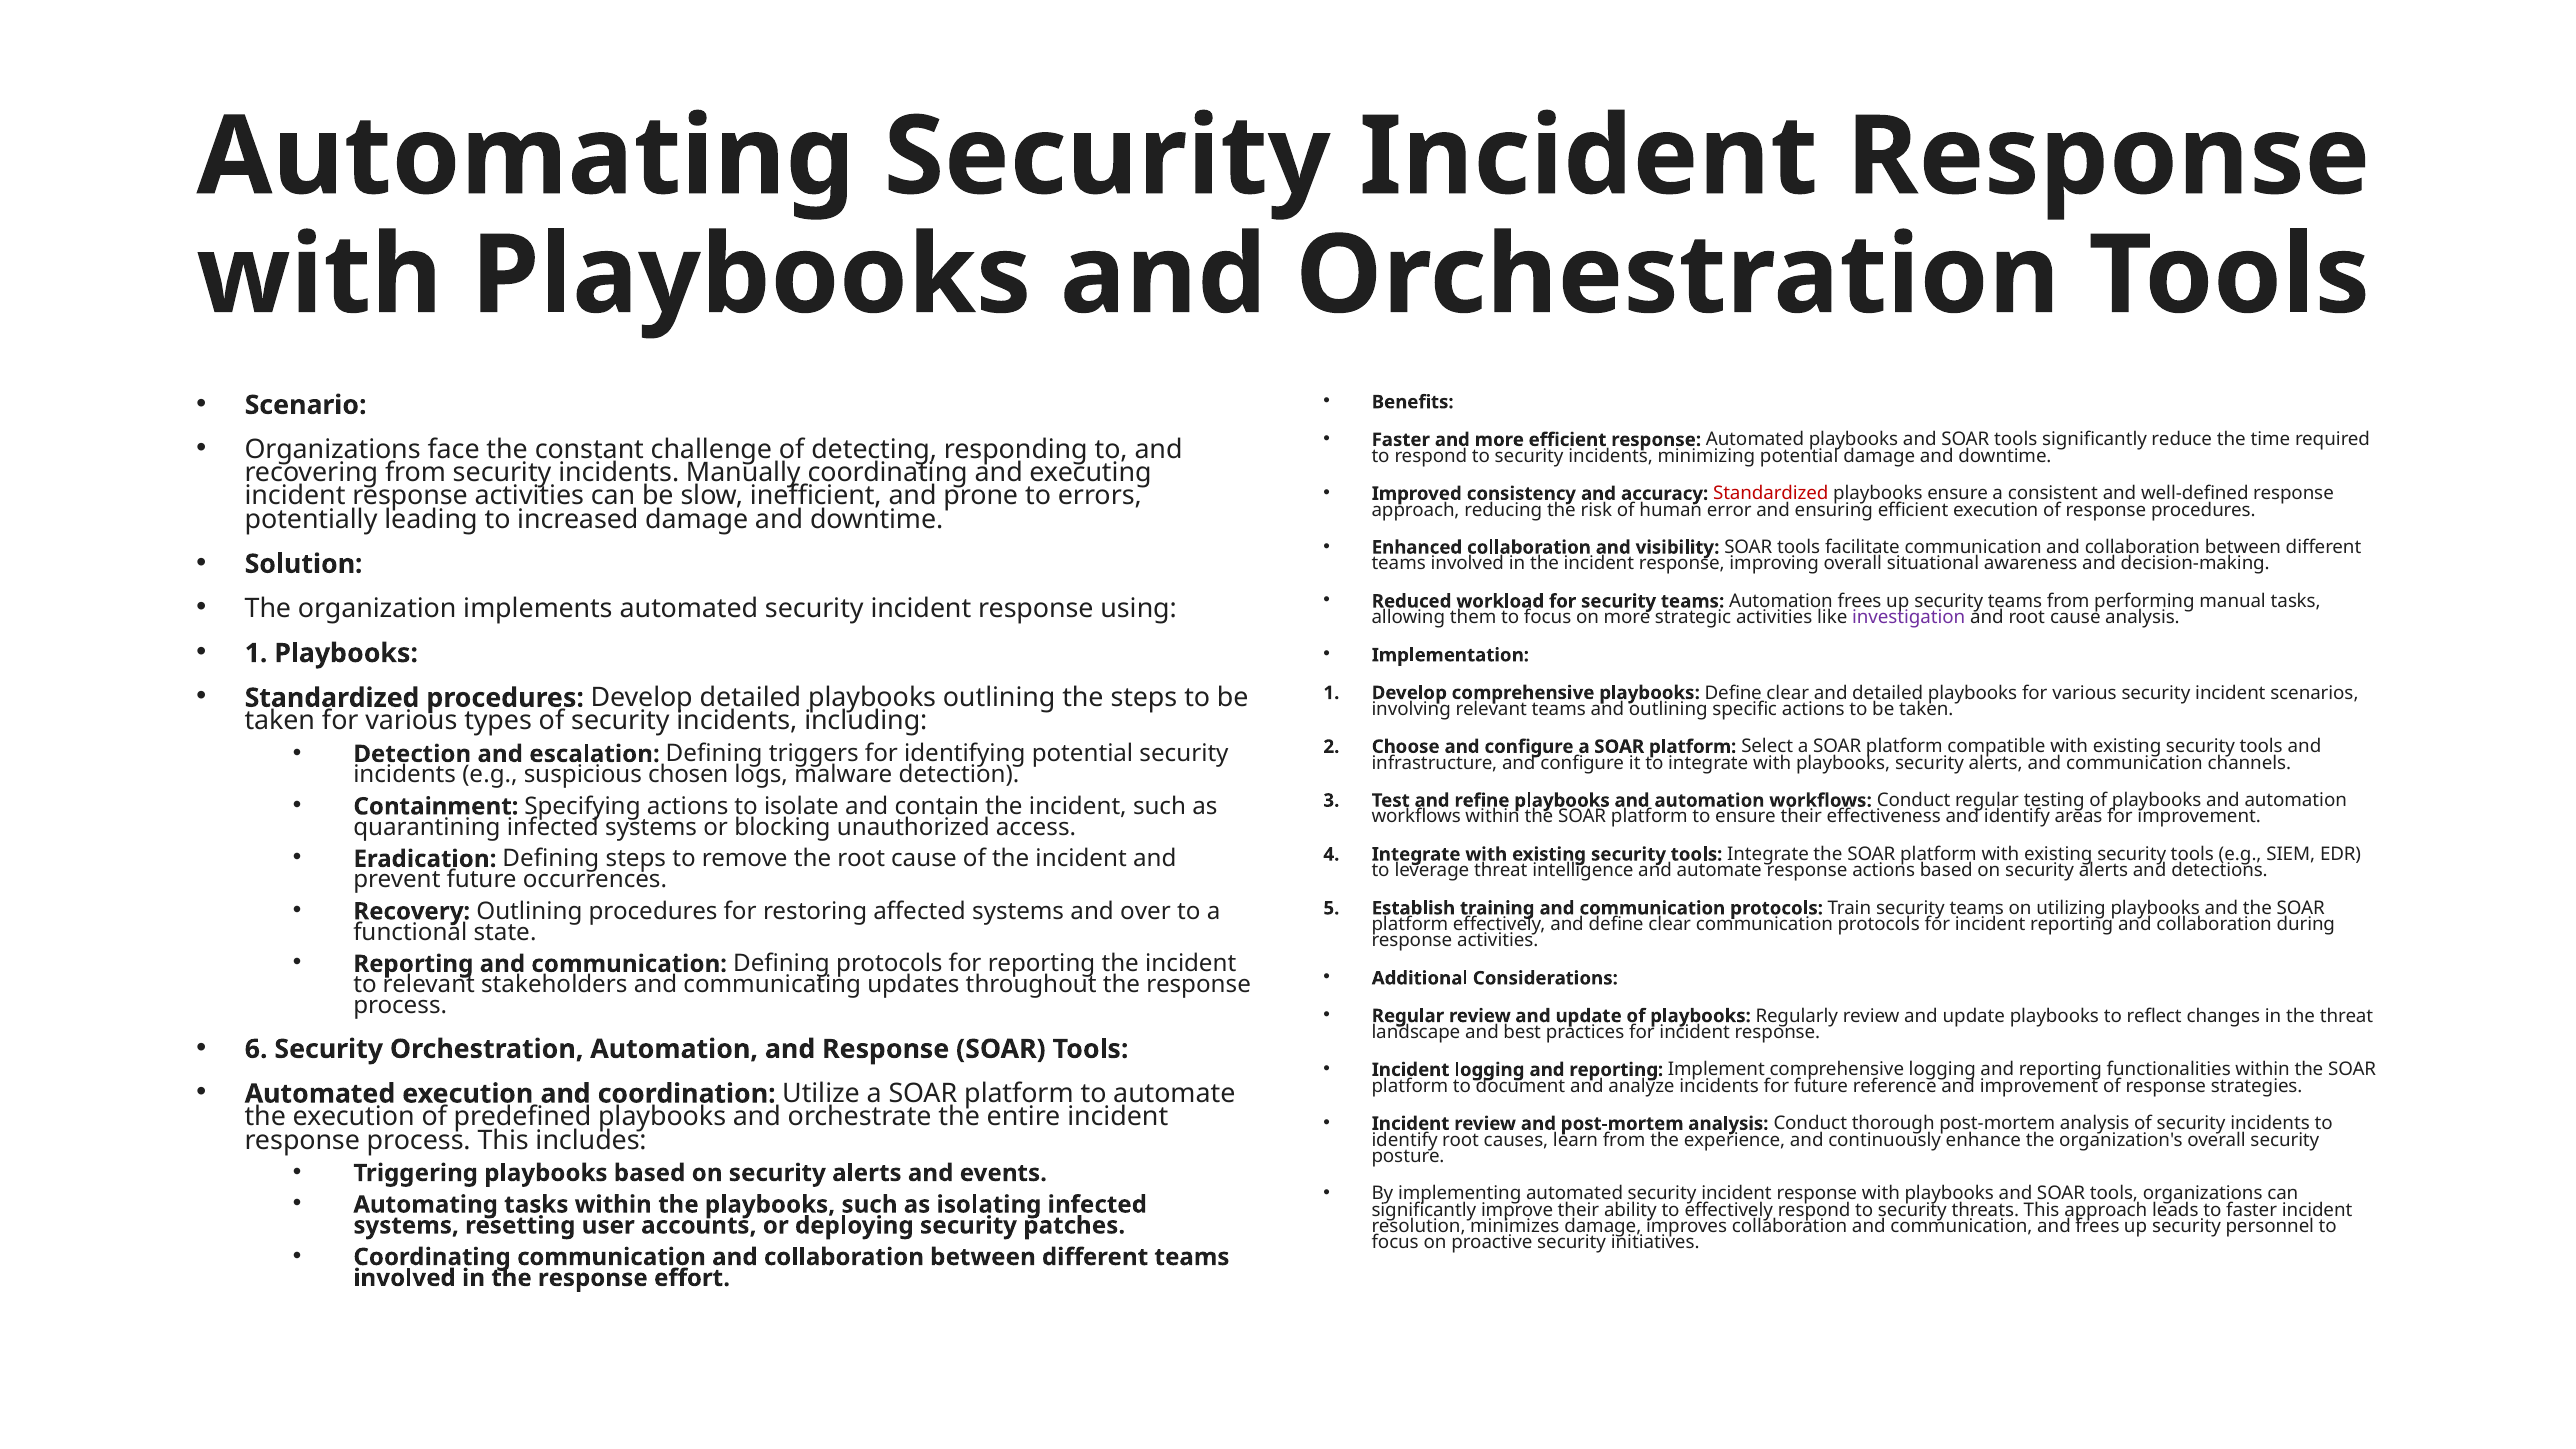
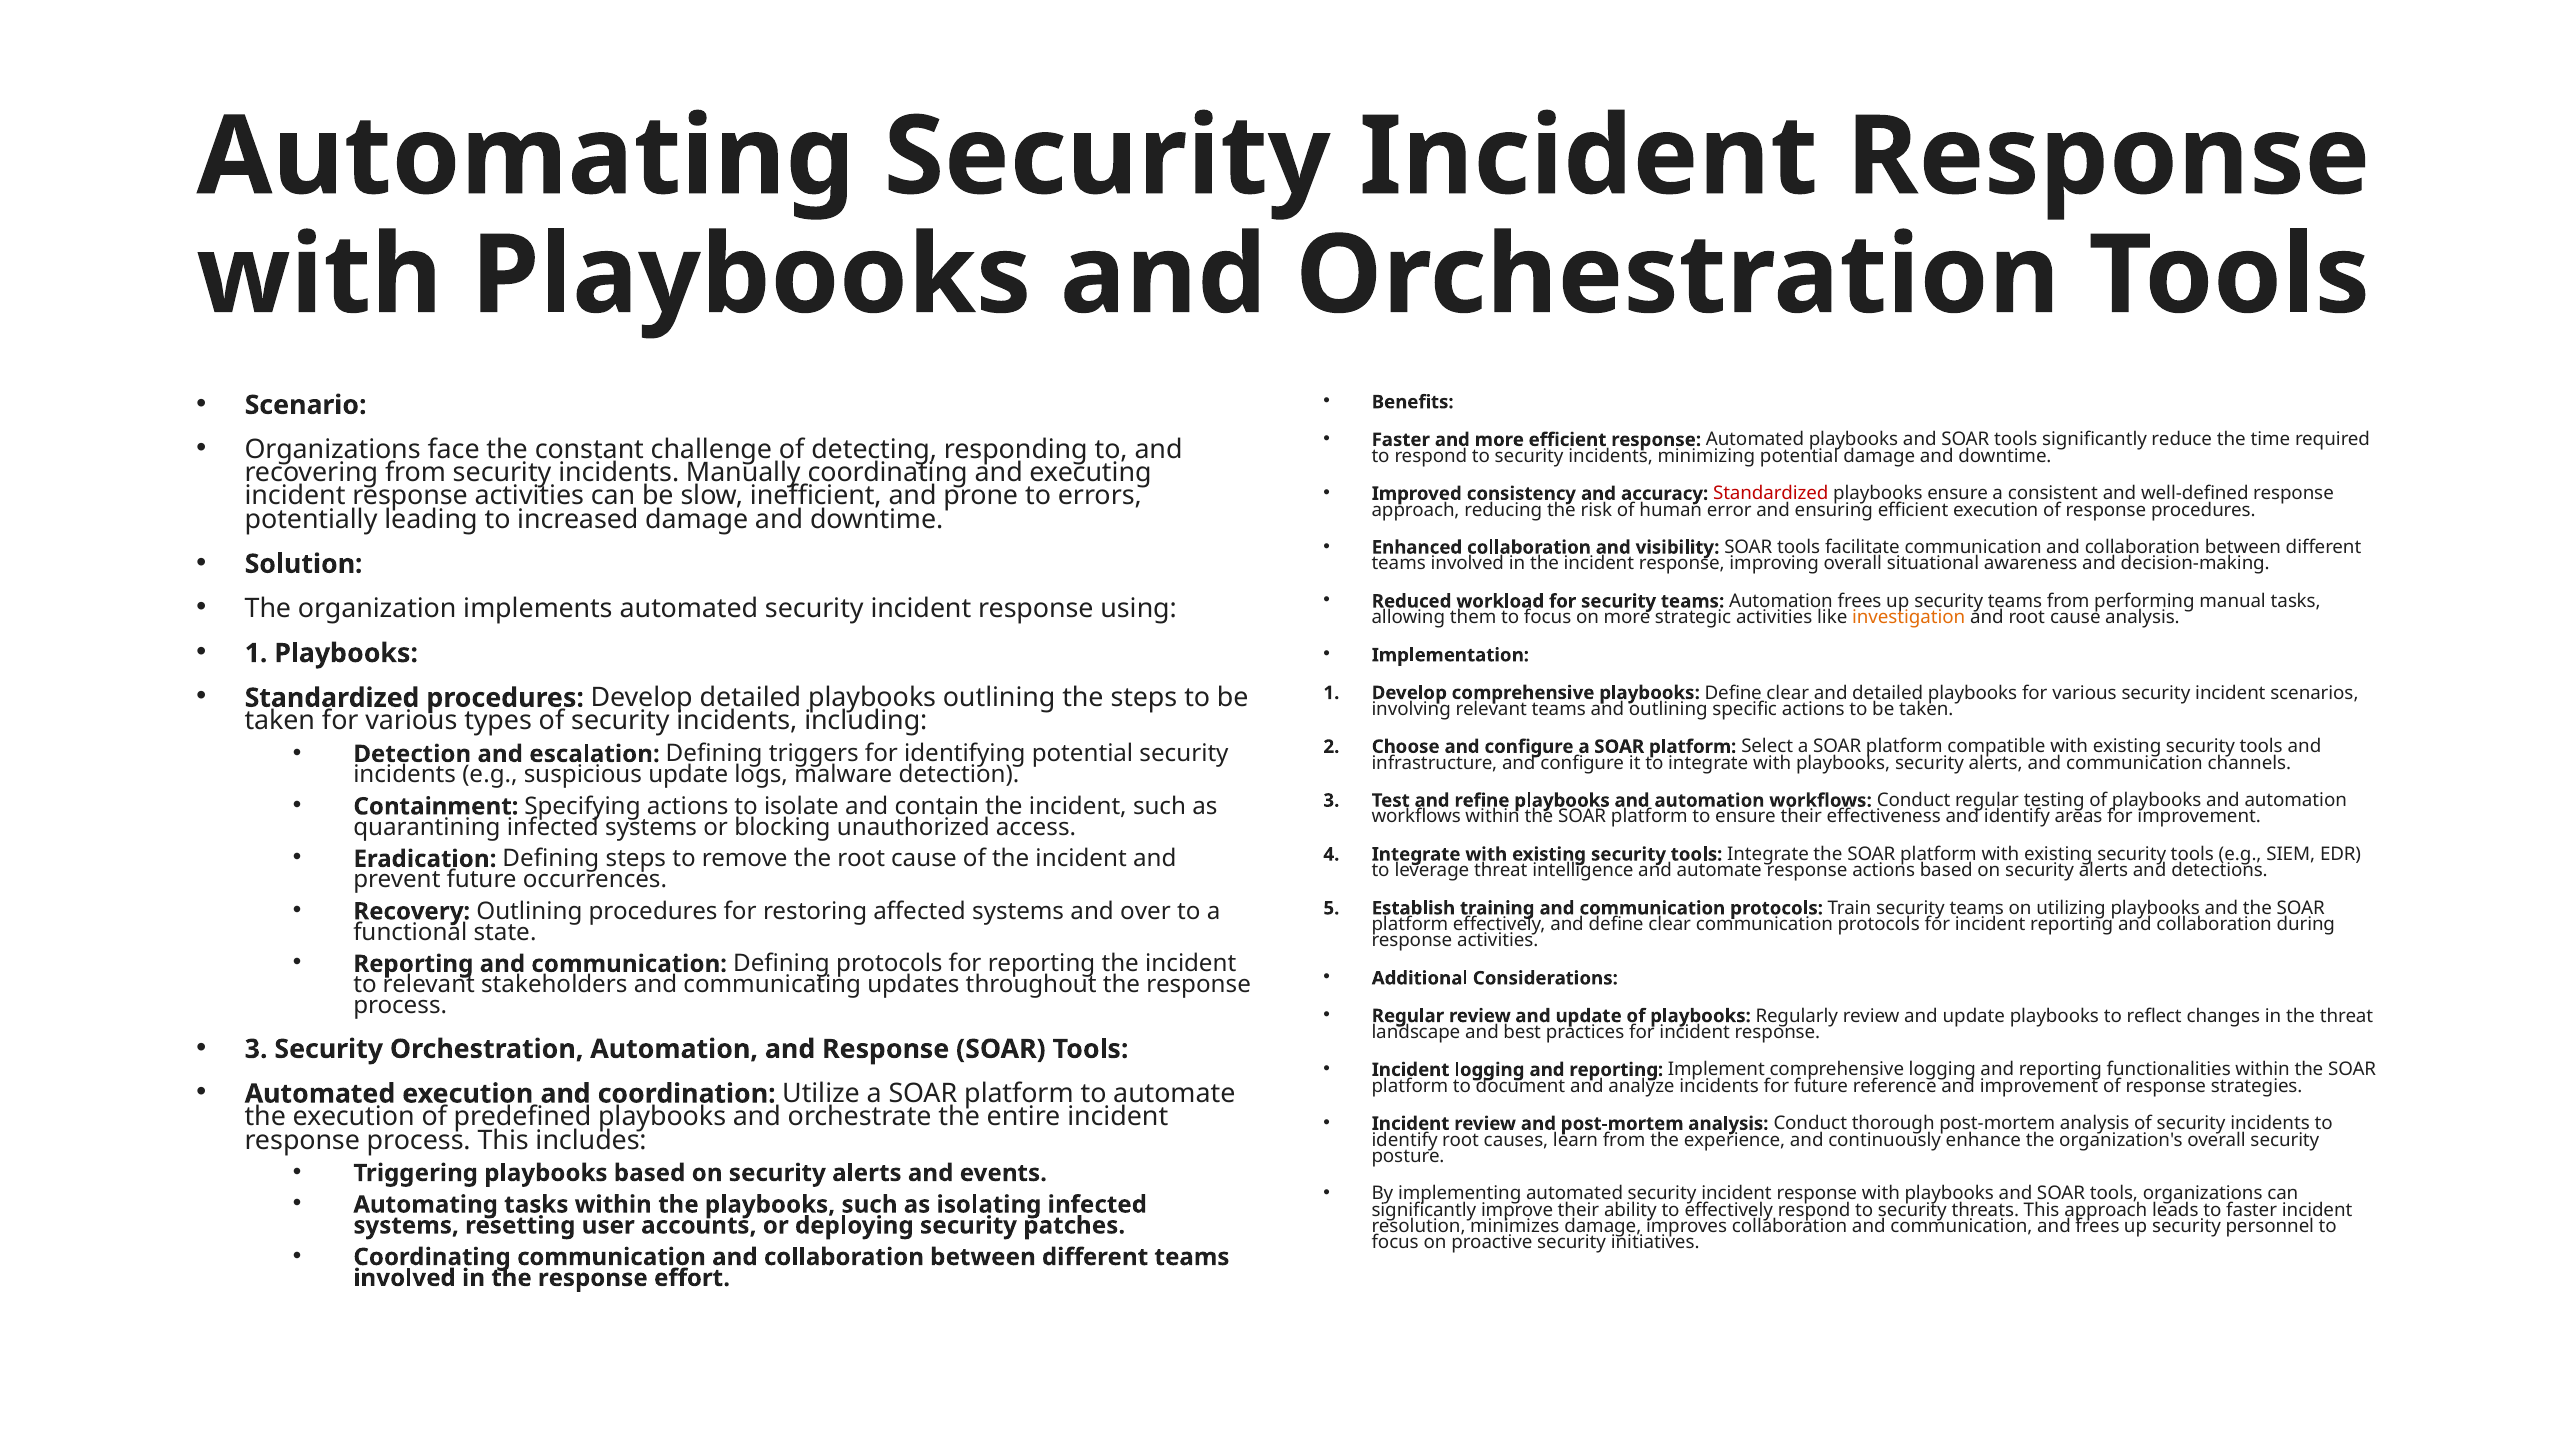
investigation colour: purple -> orange (1909, 618)
suspicious chosen: chosen -> update (688, 775)
6: 6 -> 3 (256, 1049)
